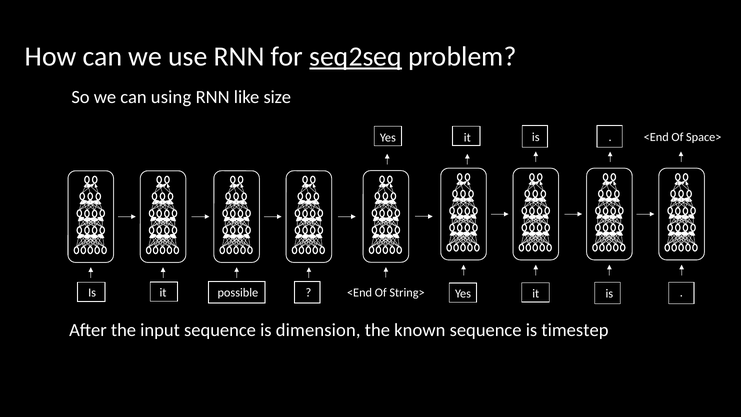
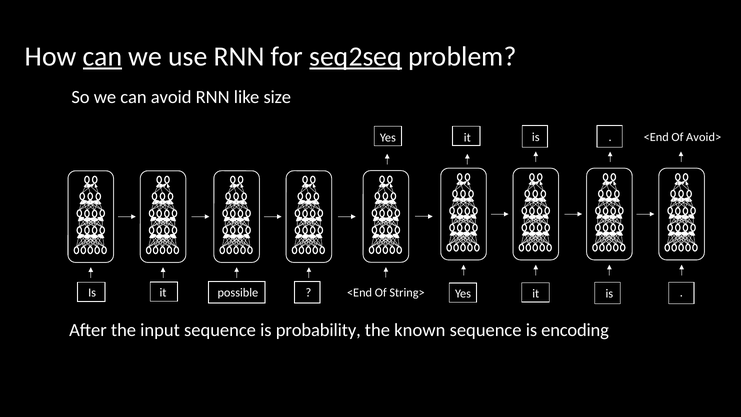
can underline: none -> present (103, 56)
using: using -> avoid (171, 97)
Space>: Space> -> Avoid> (704, 137)
dimension: dimension -> probability (318, 330)
timestep: timestep -> encoding (575, 330)
